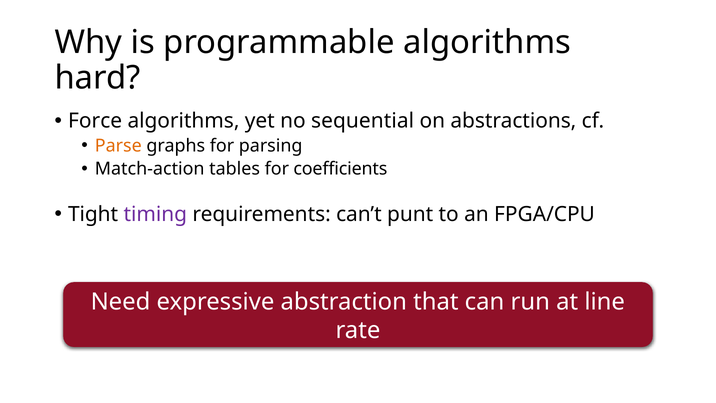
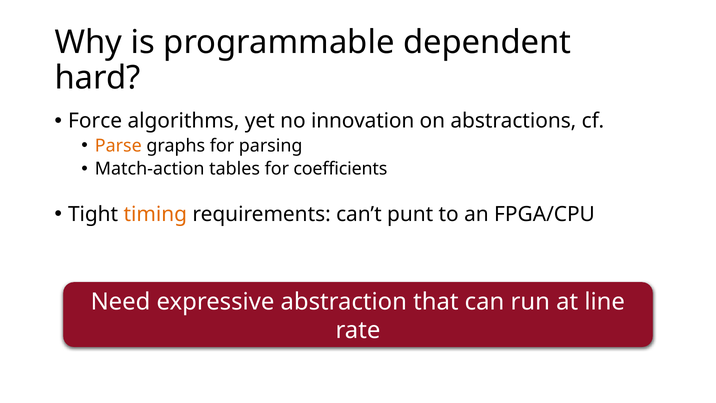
programmable algorithms: algorithms -> dependent (487, 42)
sequential: sequential -> innovation (363, 121)
timing colour: purple -> orange (155, 214)
